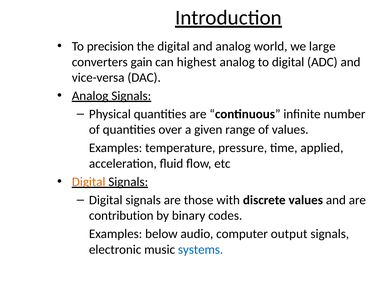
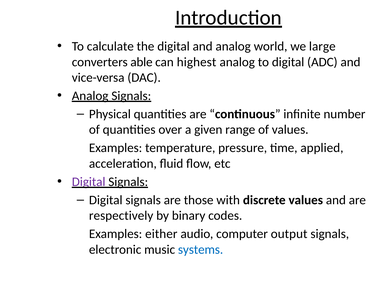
precision: precision -> calculate (110, 46)
gain: gain -> able (141, 62)
Digital colour: orange -> purple (89, 182)
contribution: contribution -> respectively (121, 216)
below: below -> either (161, 234)
